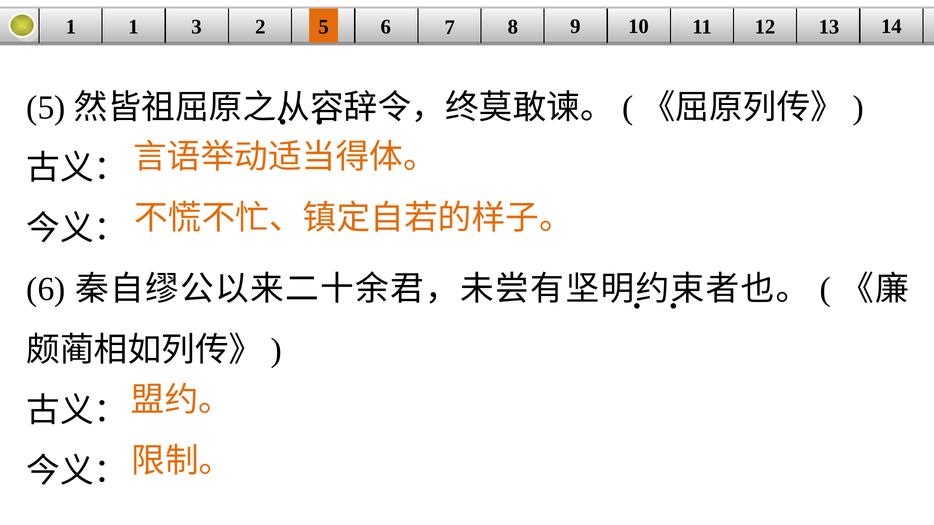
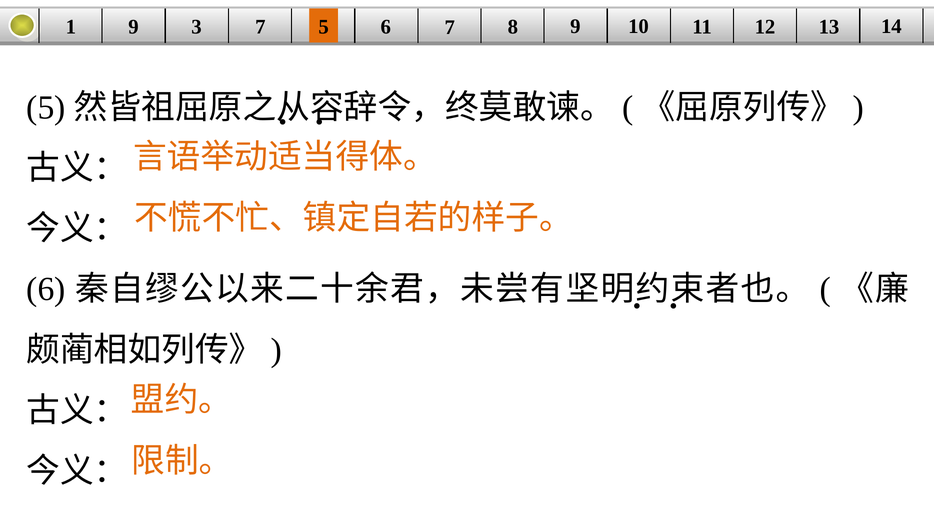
1 1: 1 -> 9 (133, 27)
3 2: 2 -> 7 (260, 27)
